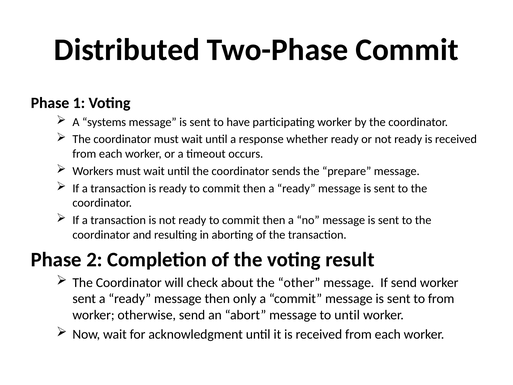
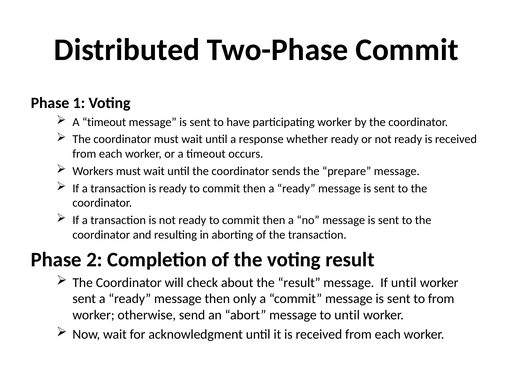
systems: systems -> timeout (104, 122)
the other: other -> result (299, 282)
If send: send -> until (404, 282)
